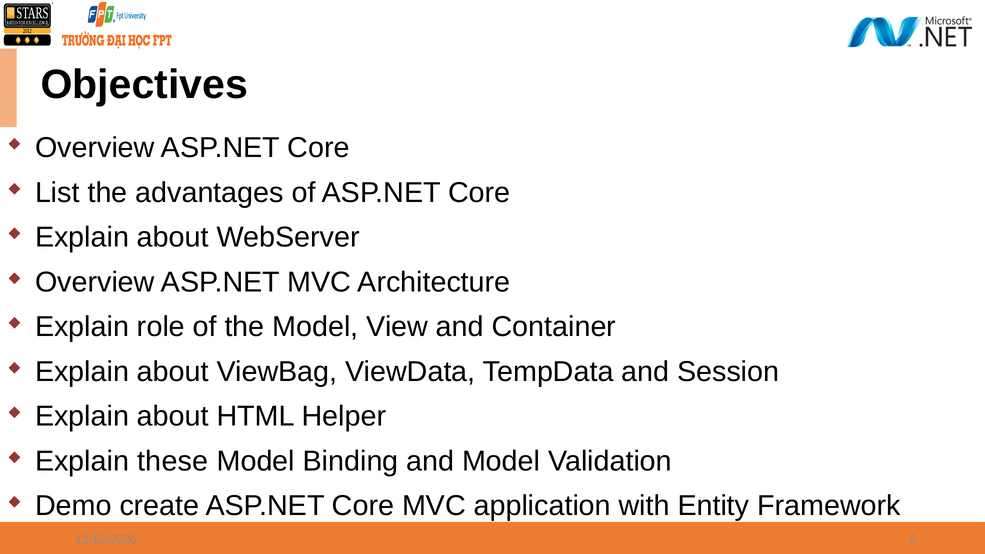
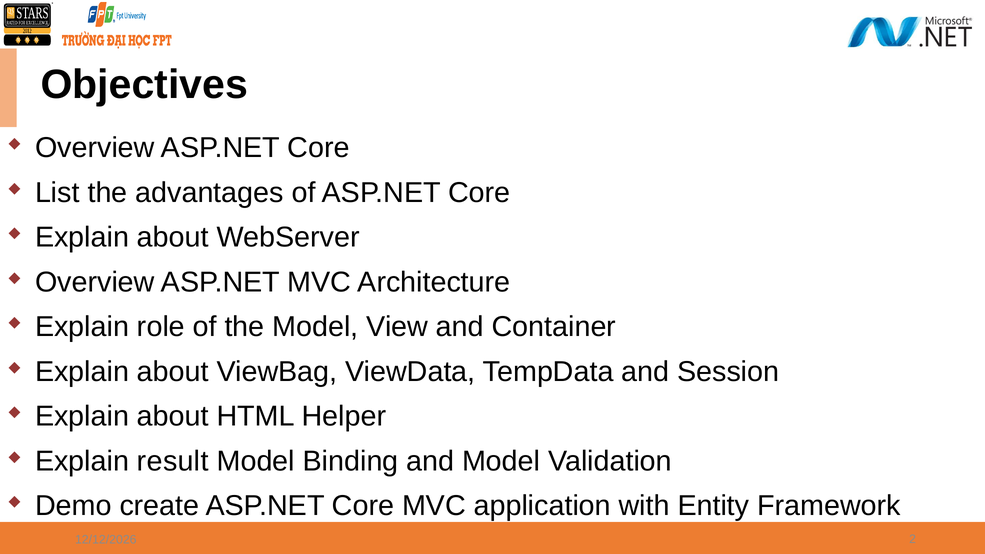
these: these -> result (173, 461)
